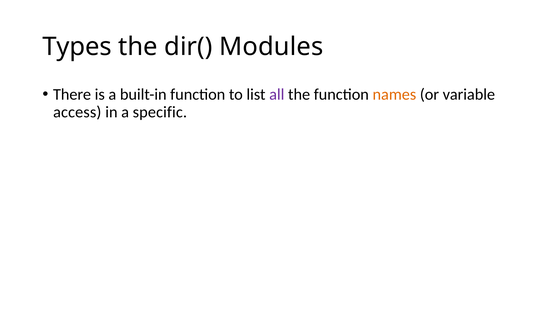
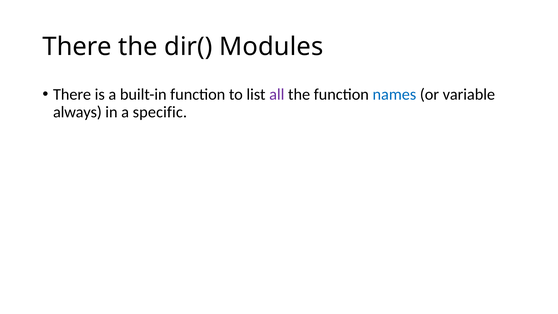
Types: Types -> There (77, 47)
names colour: orange -> blue (394, 94)
access: access -> always (77, 112)
